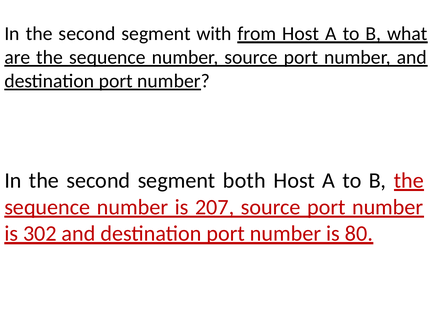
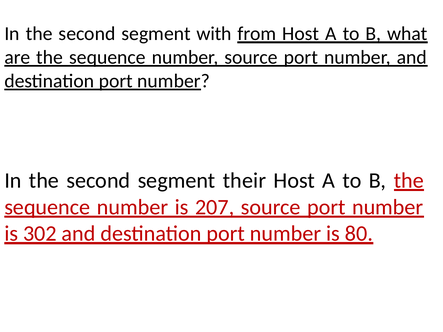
both: both -> their (244, 181)
